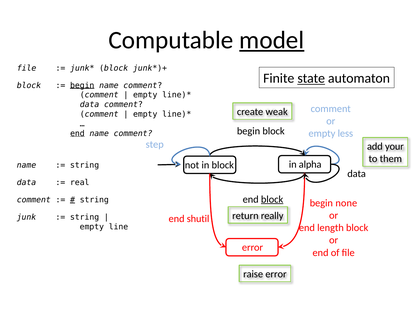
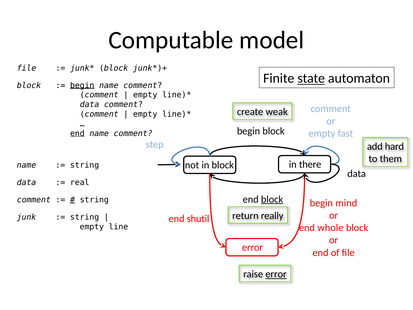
model underline: present -> none (272, 40)
less: less -> fast (345, 133)
your: your -> hard (394, 146)
alpha: alpha -> there (310, 164)
none: none -> mind (346, 203)
length: length -> whole (330, 228)
error underline: none -> present (276, 274)
